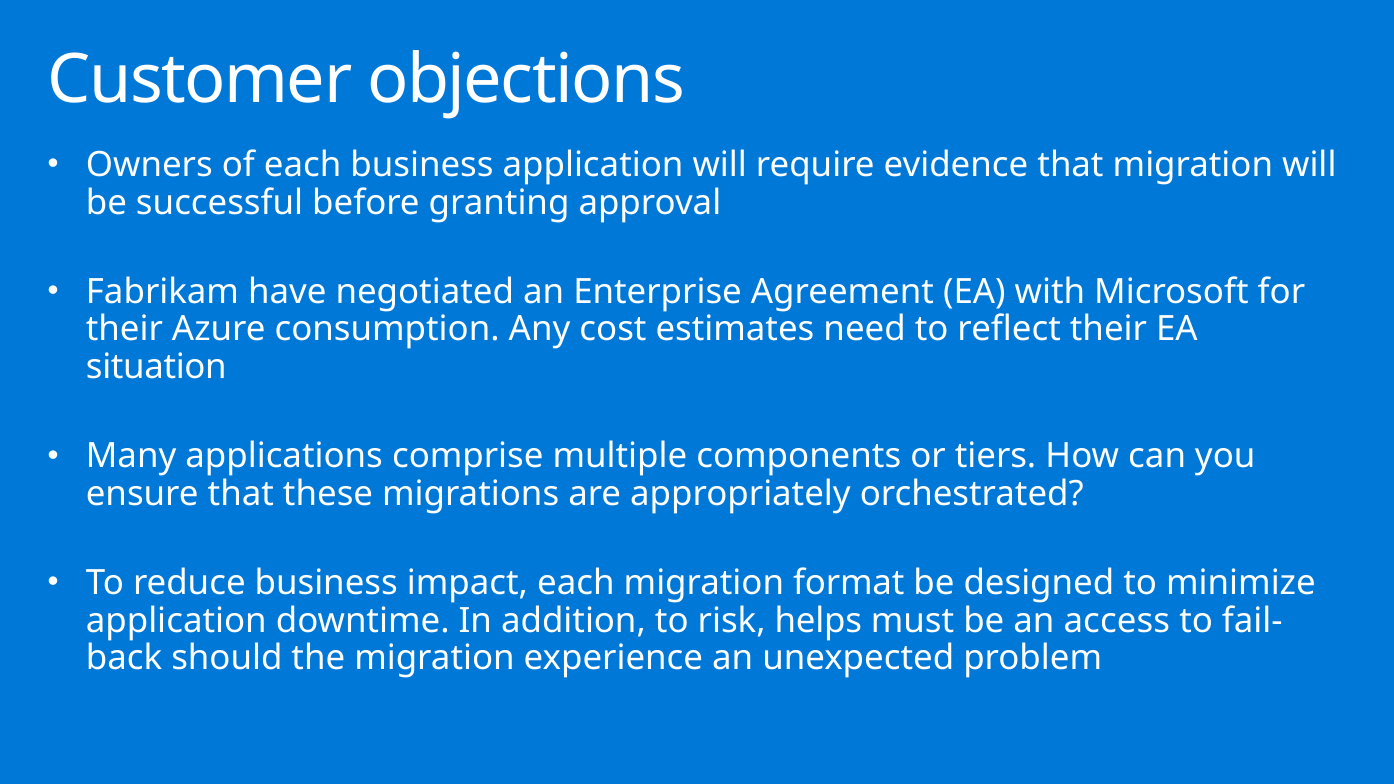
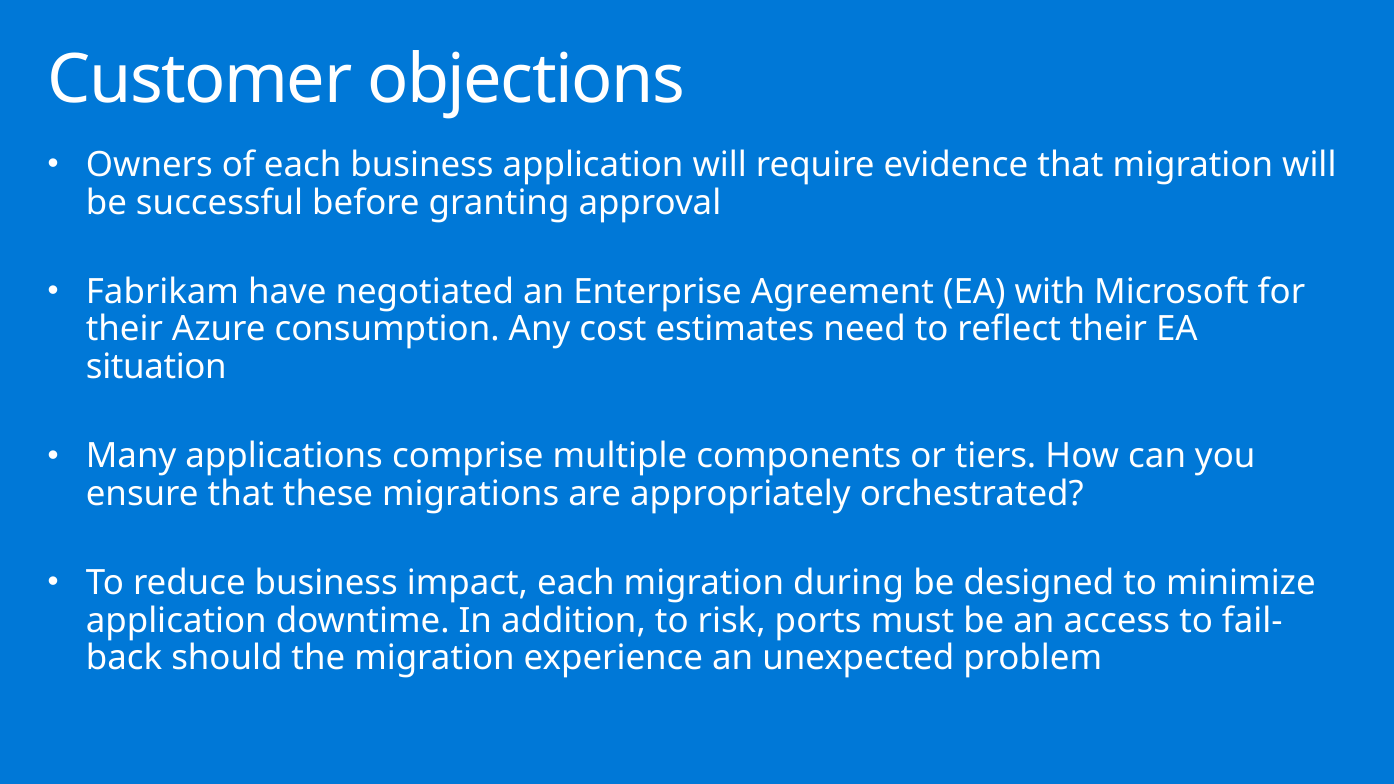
format: format -> during (849, 583)
helps: helps -> ports (818, 621)
